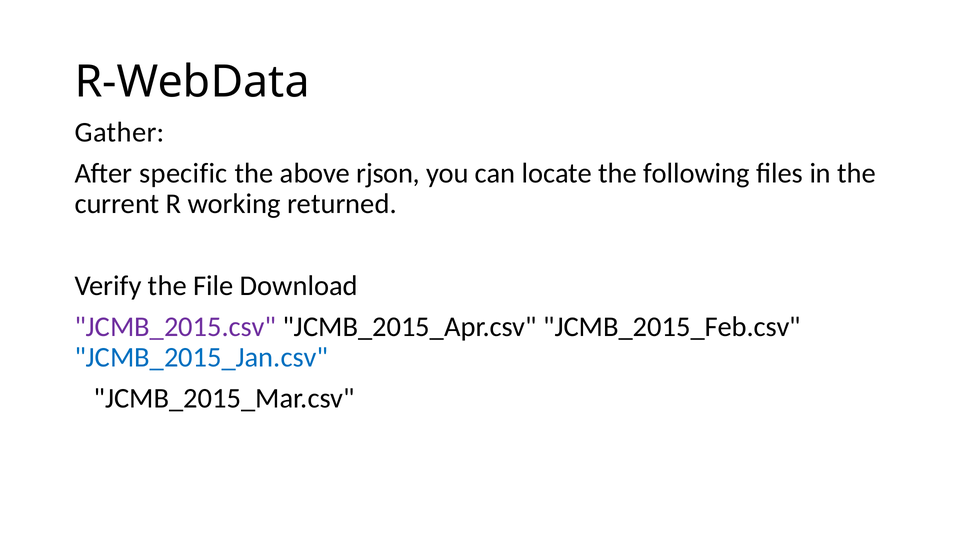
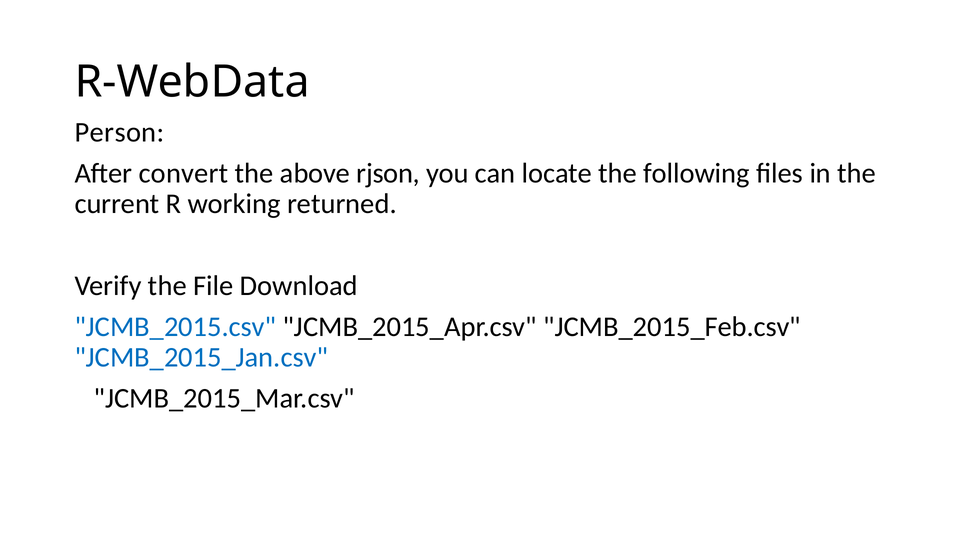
Gather: Gather -> Person (120, 132)
specific: specific -> convert (183, 173)
JCMB_2015.csv colour: purple -> blue (175, 327)
